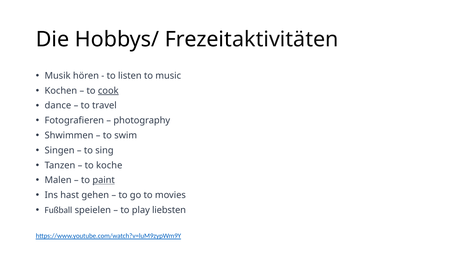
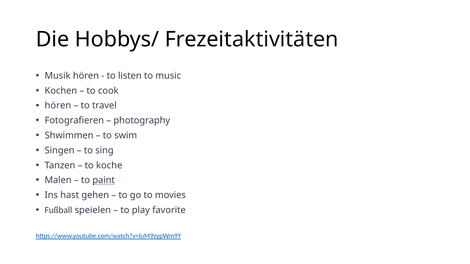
cook underline: present -> none (108, 91)
dance: dance -> hören (58, 106)
liebsten: liebsten -> favorite (169, 210)
